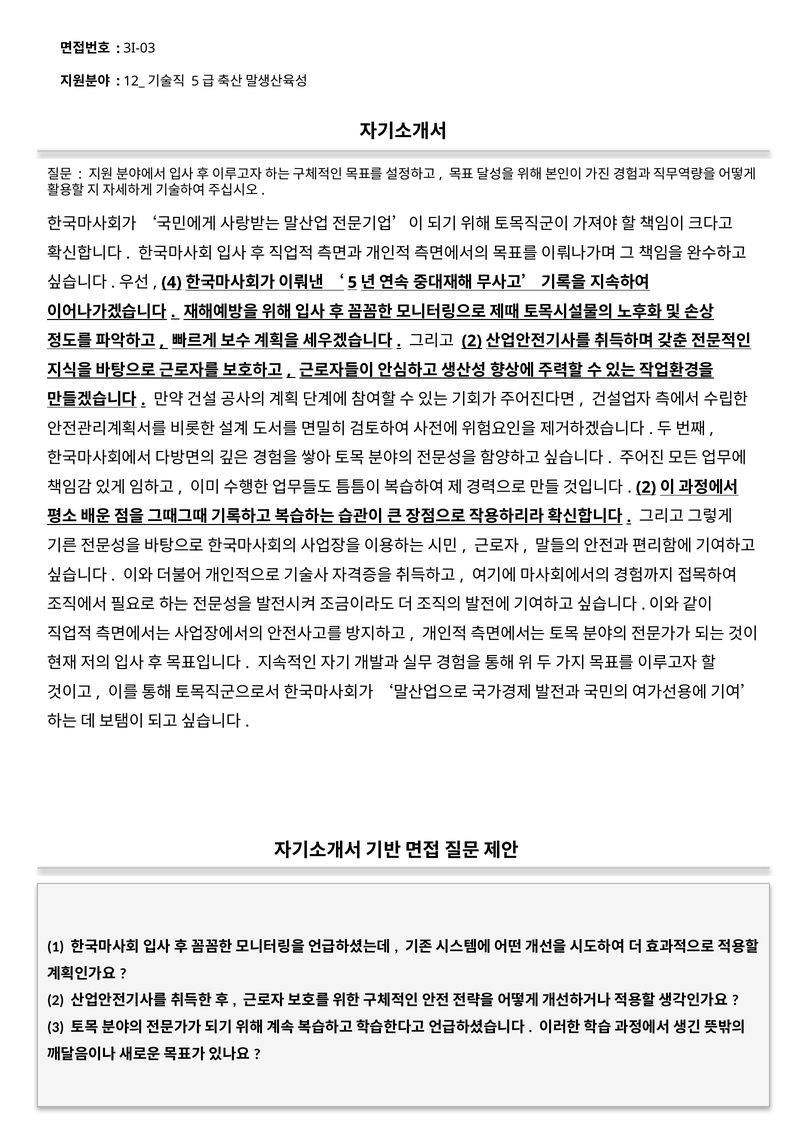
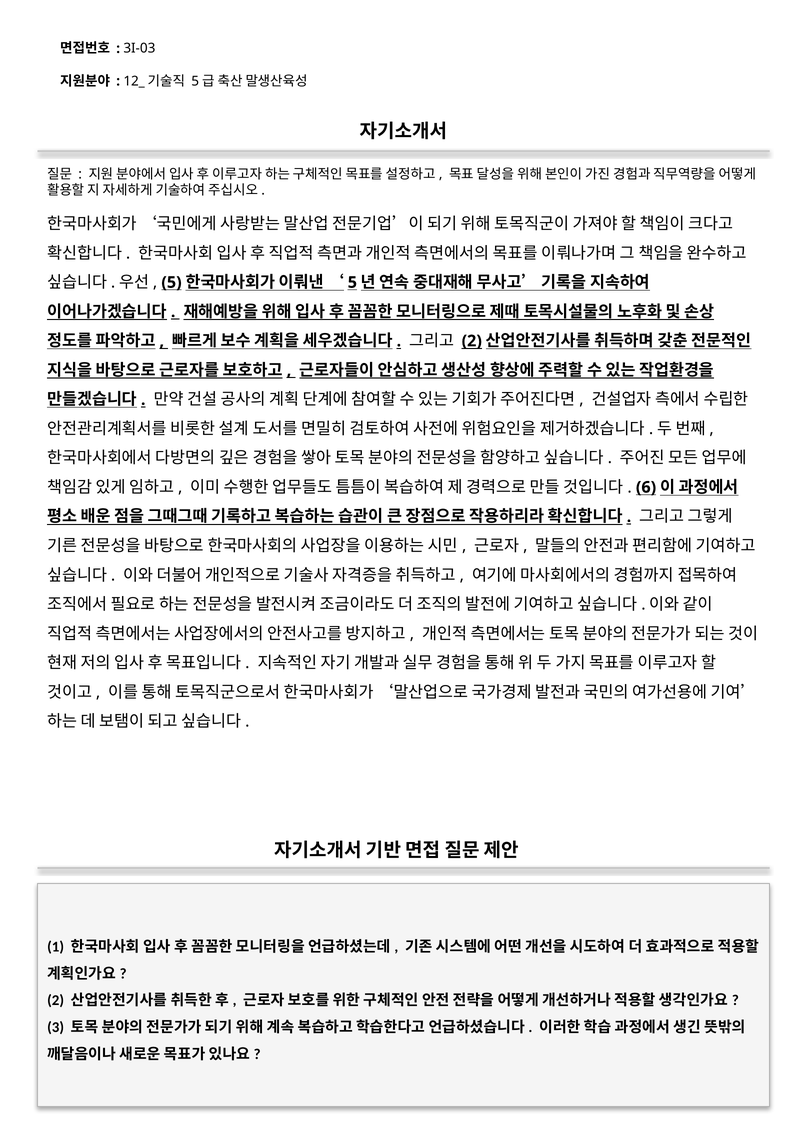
4: 4 -> 5 (172, 283)
2: 2 -> 6 (646, 487)
